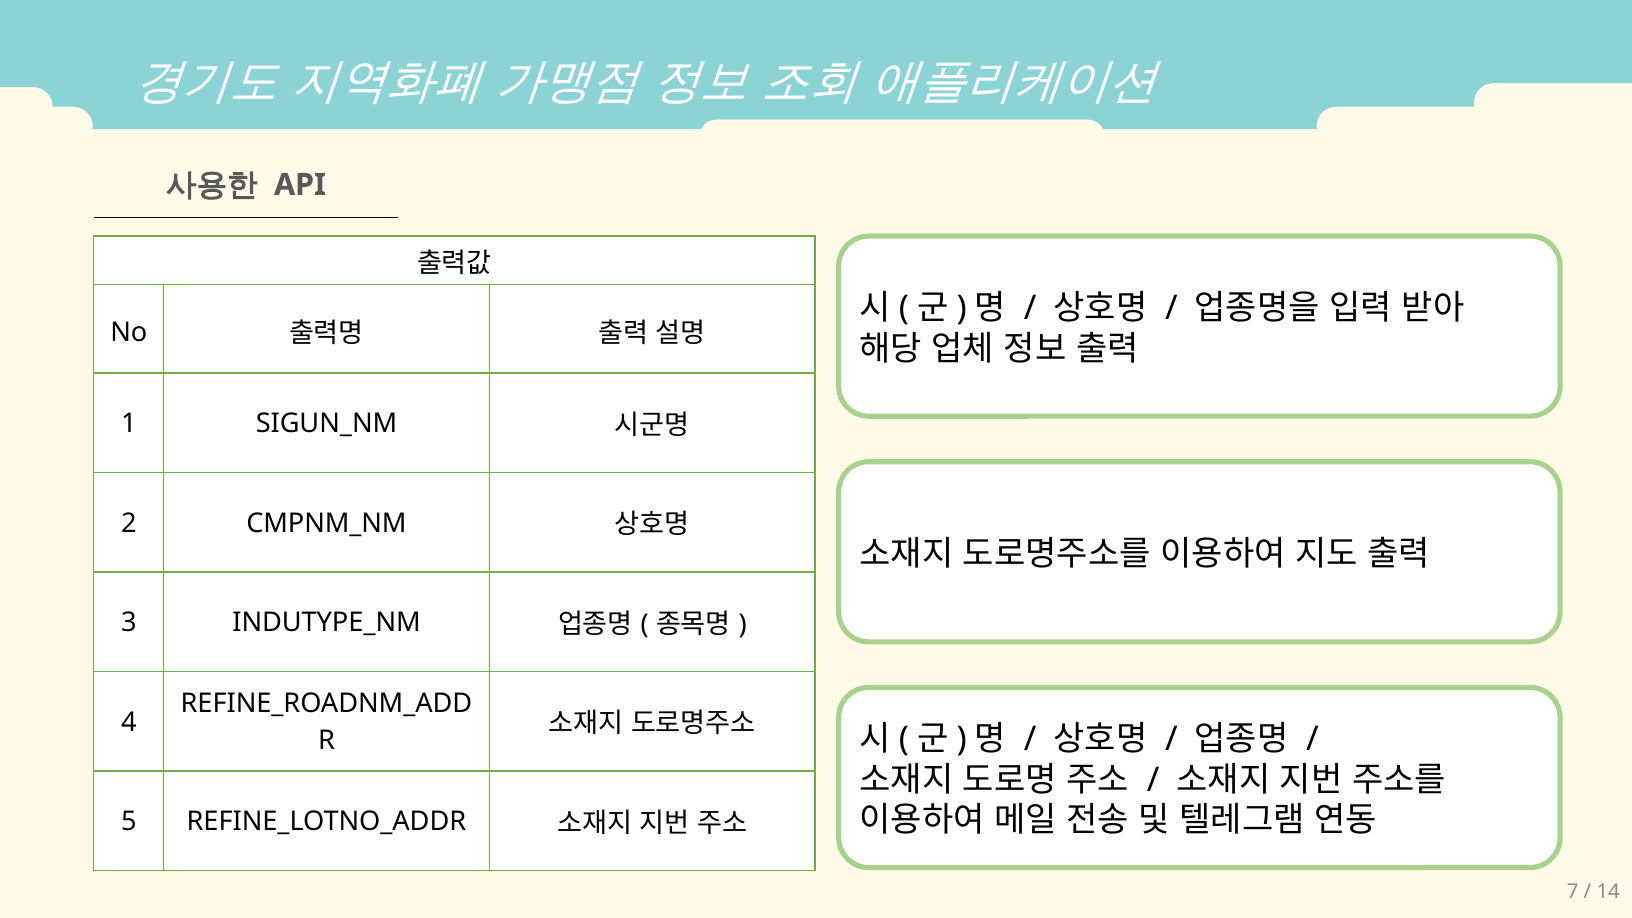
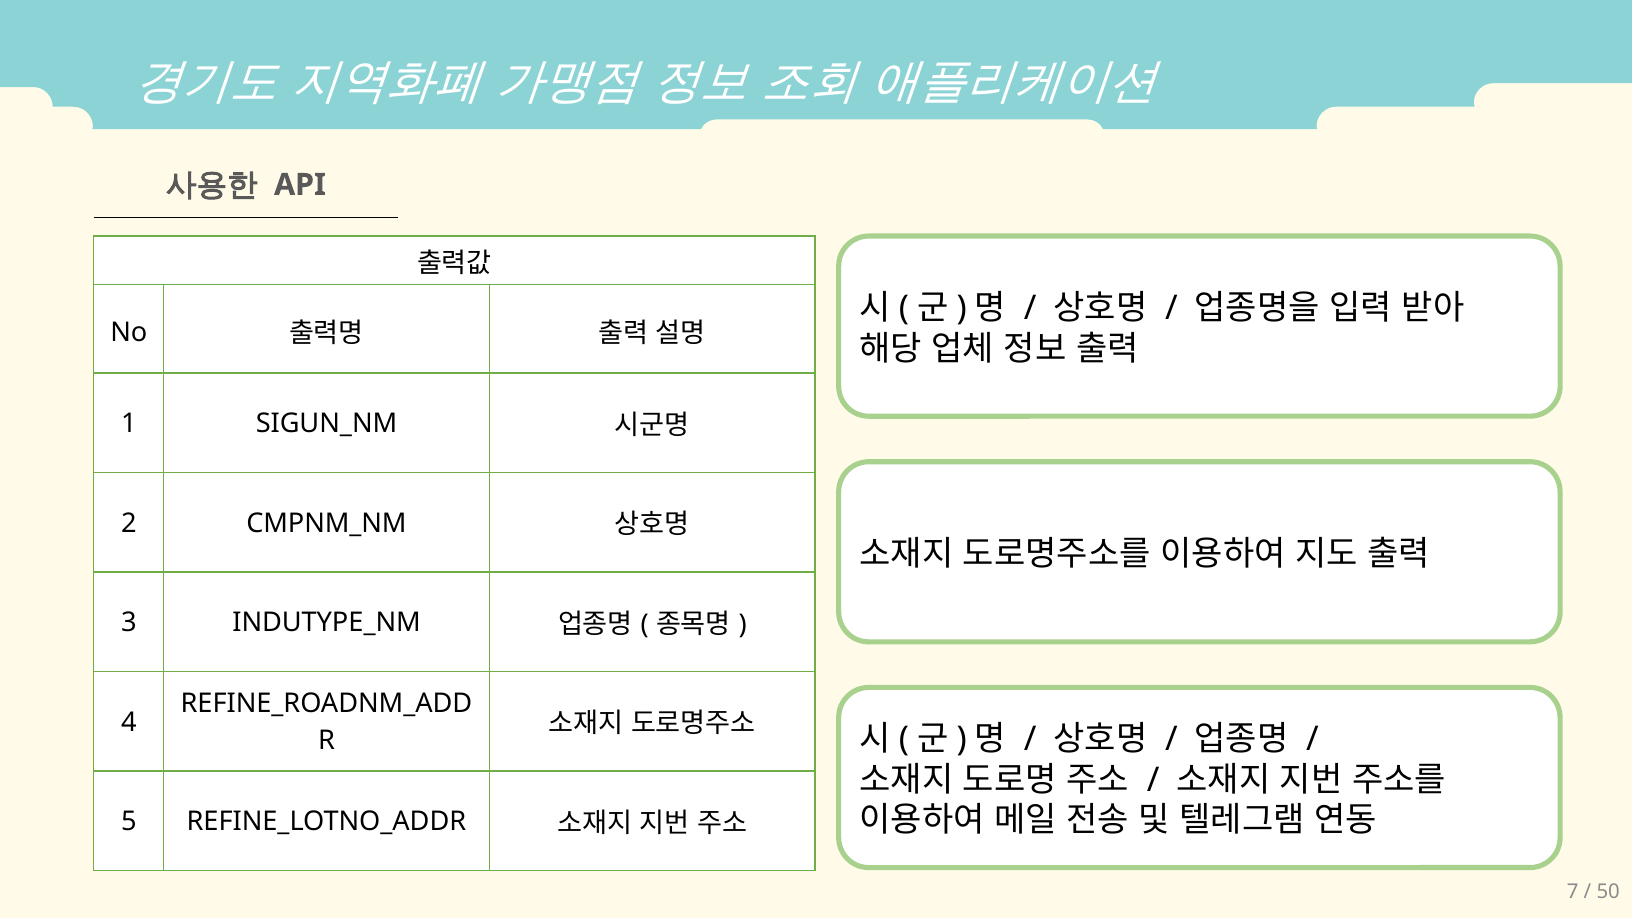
14: 14 -> 50 (1608, 892)
